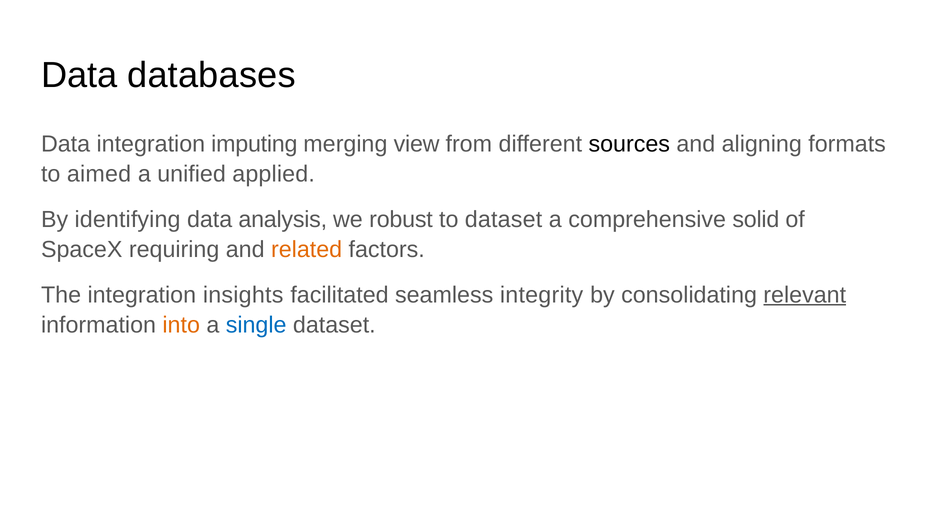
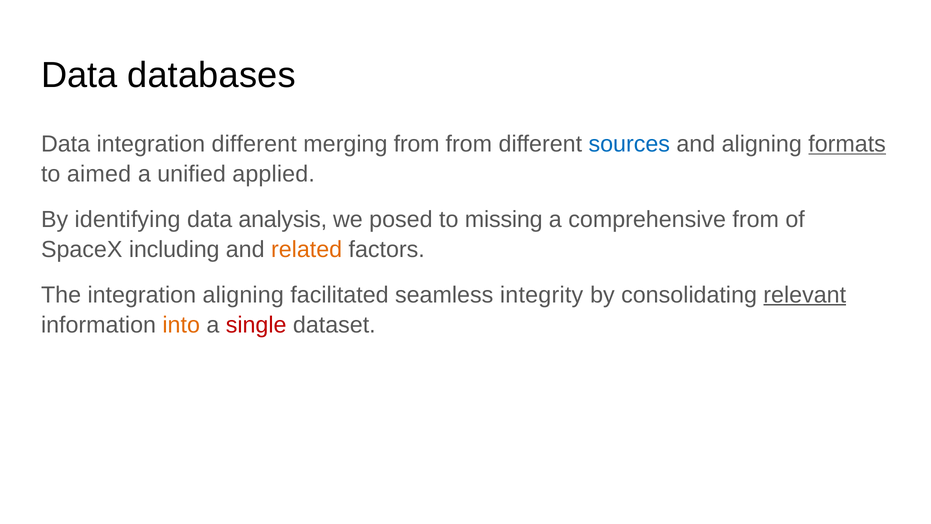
integration imputing: imputing -> different (254, 144)
merging view: view -> from (417, 144)
sources colour: black -> blue (629, 144)
formats underline: none -> present (847, 144)
robust: robust -> posed (401, 219)
to dataset: dataset -> missing (504, 219)
comprehensive solid: solid -> from (756, 219)
requiring: requiring -> including (174, 249)
integration insights: insights -> aligning (243, 295)
single colour: blue -> red (256, 325)
